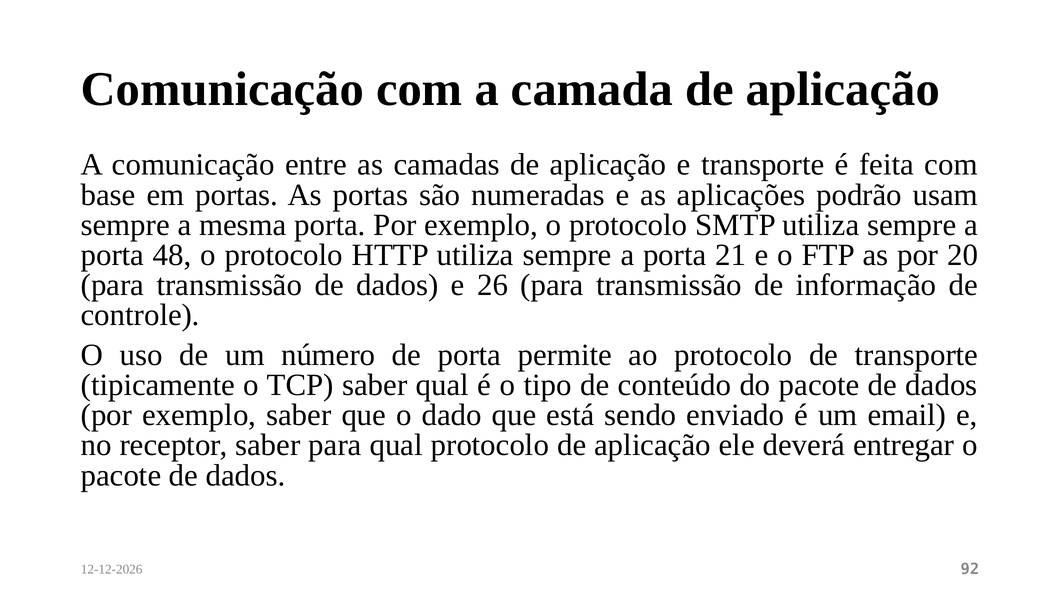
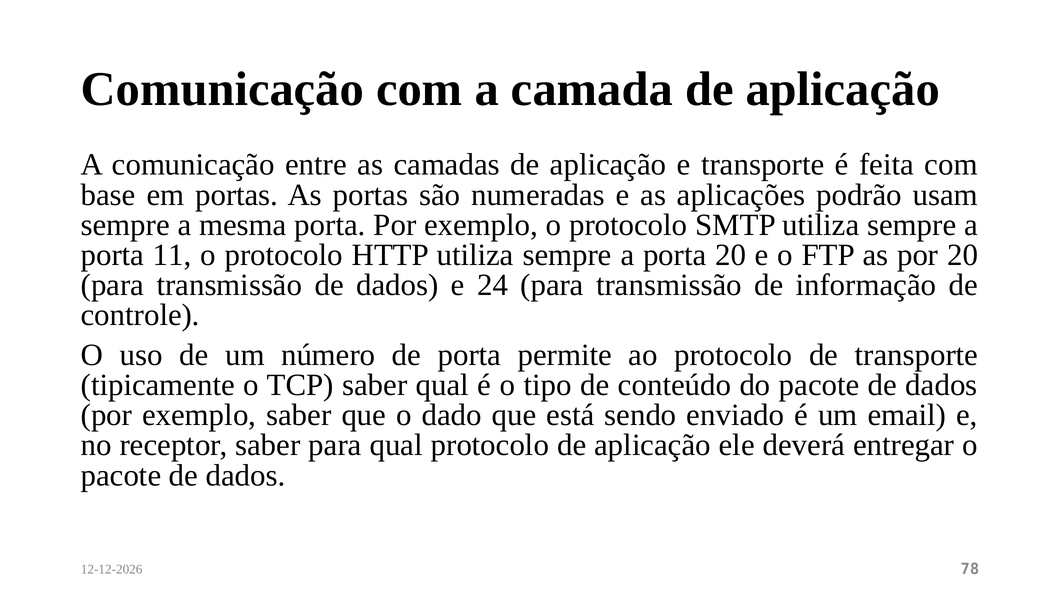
48: 48 -> 11 (172, 255)
porta 21: 21 -> 20 (731, 255)
26: 26 -> 24 (493, 285)
92: 92 -> 78 (970, 570)
